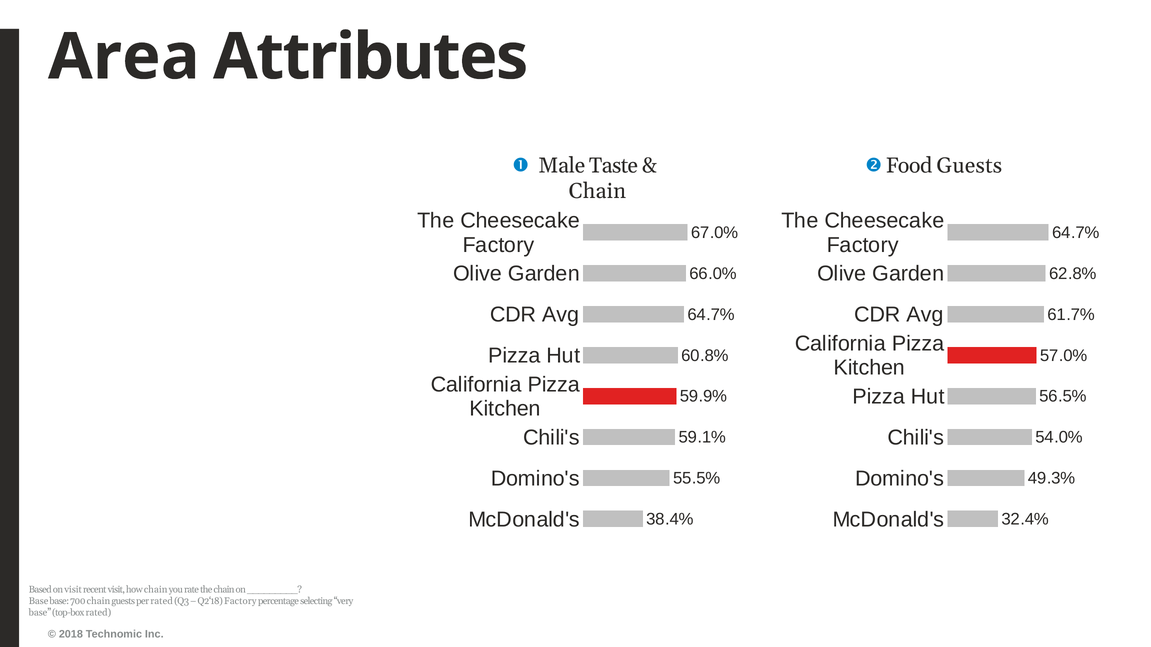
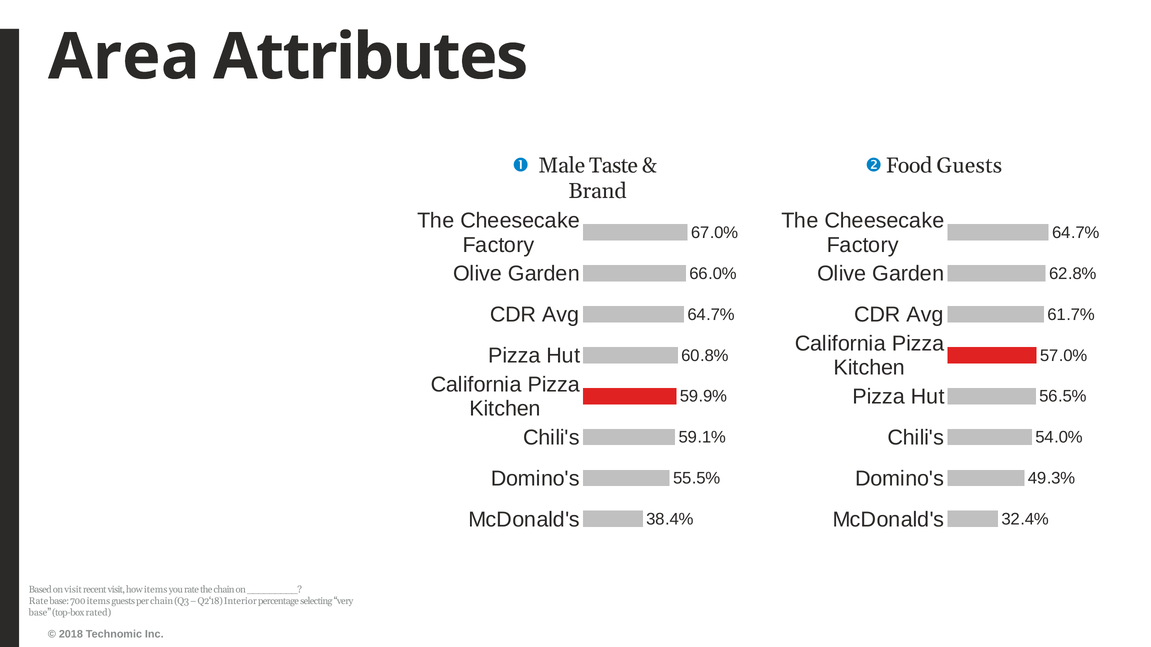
Chain: Chain -> Brand (598, 191)
how chain: chain -> items (156, 590)
Base: Base -> Rate (39, 601)
700 chain: chain -> items (98, 601)
per rated: rated -> chain (162, 601)
Q2‘18 Factory: Factory -> Interior (240, 601)
